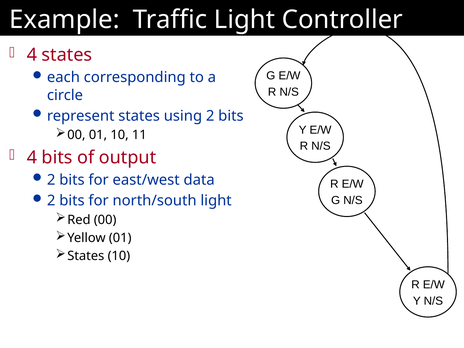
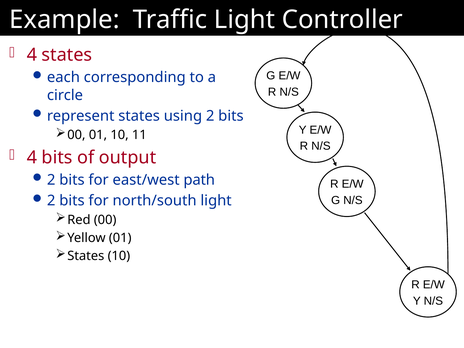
data: data -> path (199, 180)
